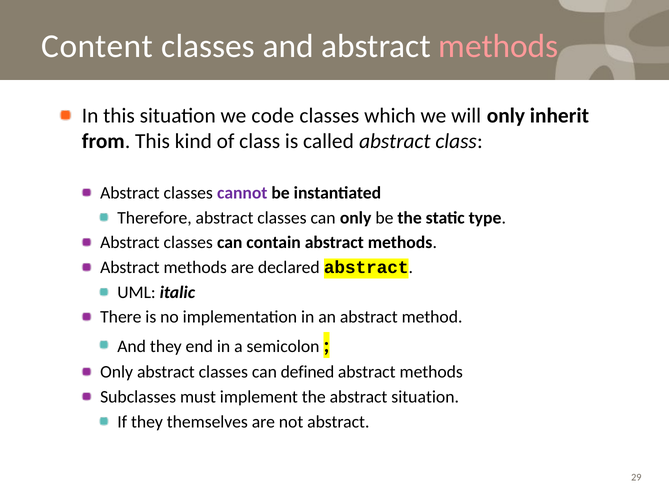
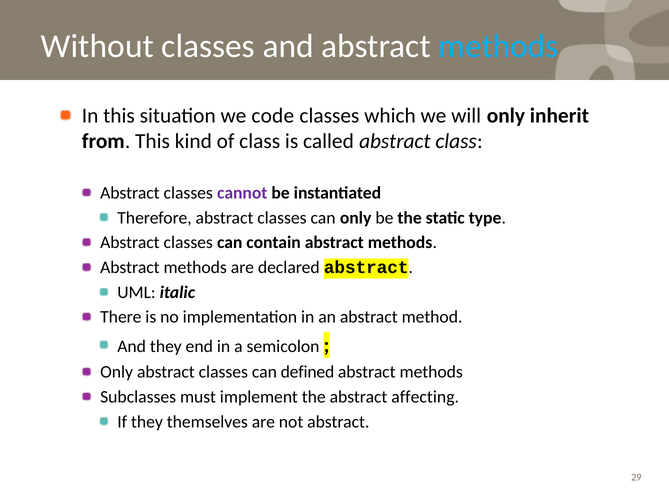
Content: Content -> Without (97, 46)
methods colour: pink -> light blue (498, 46)
abstract situation: situation -> affecting (425, 397)
